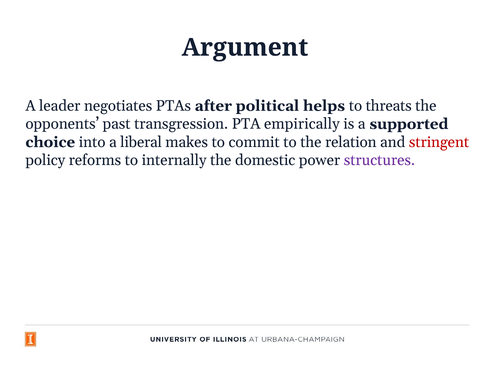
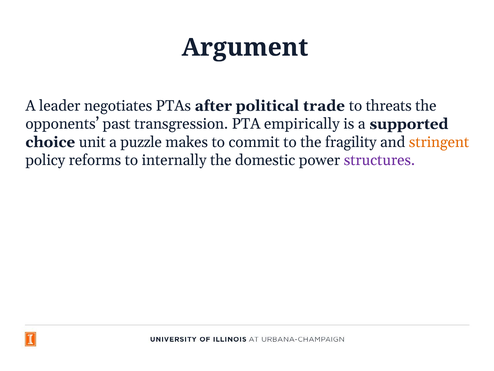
helps: helps -> trade (324, 106)
into: into -> unit (92, 142)
liberal: liberal -> puzzle (141, 142)
relation: relation -> fragility (351, 142)
stringent colour: red -> orange (439, 142)
